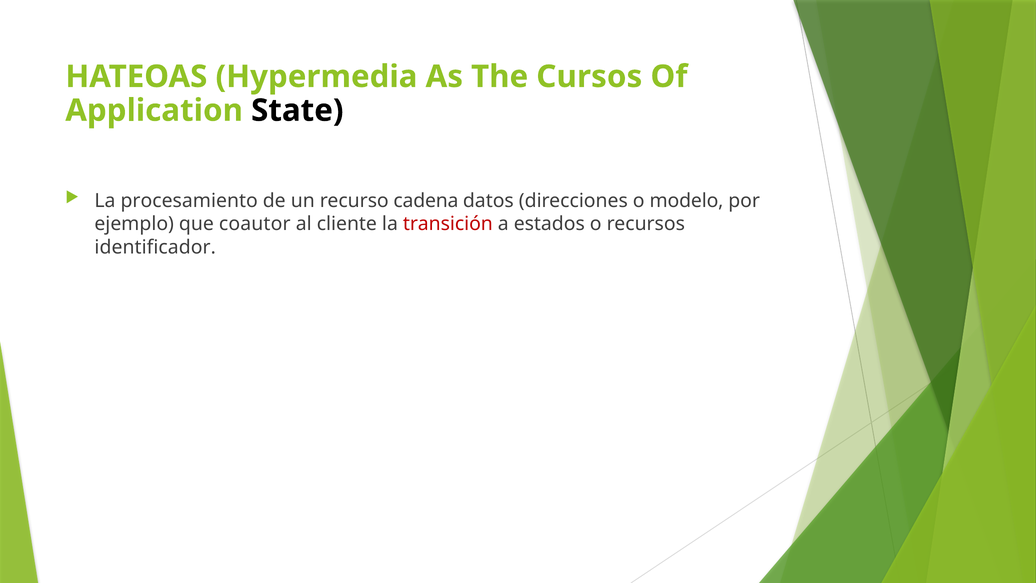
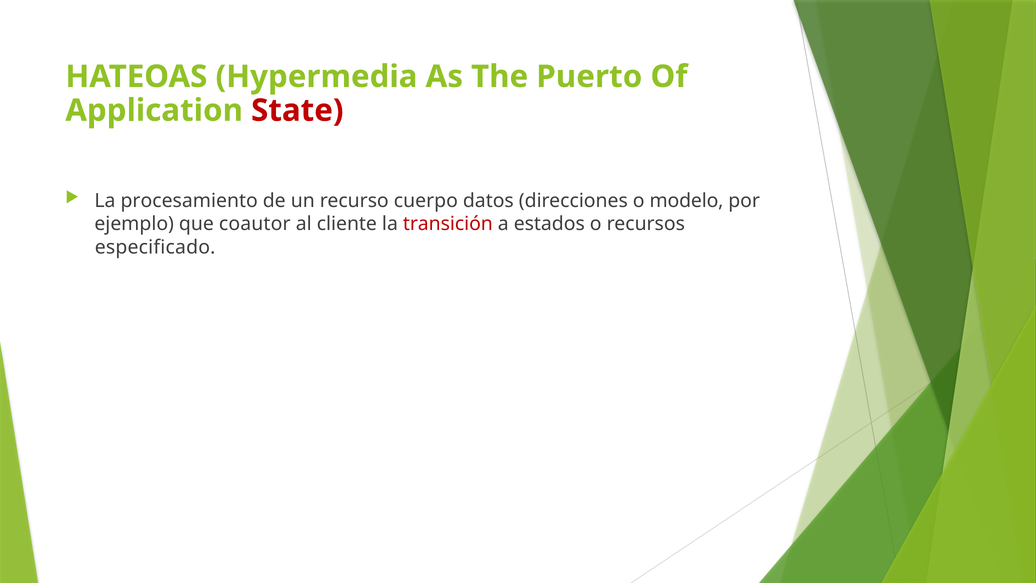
Cursos: Cursos -> Puerto (589, 77)
State colour: black -> red (297, 110)
cadena: cadena -> cuerpo (426, 201)
identificador: identificador -> especificado (155, 247)
